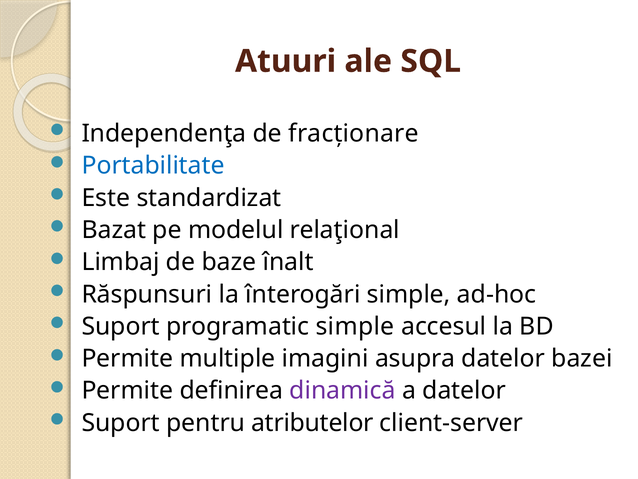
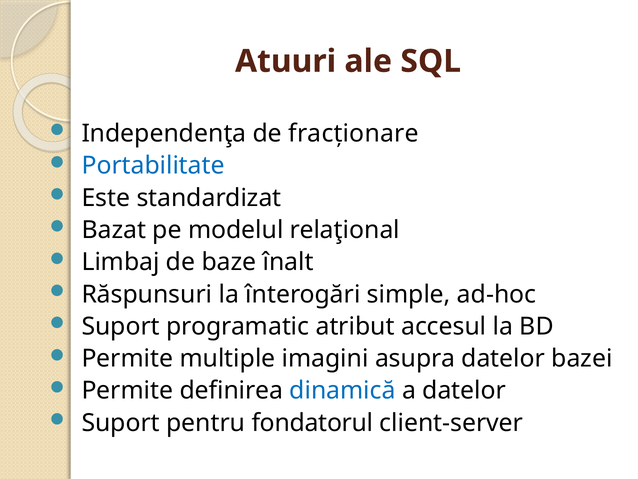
programatic simple: simple -> atribut (355, 326)
dinamică colour: purple -> blue (343, 390)
atributelor: atributelor -> fondatorul (312, 423)
